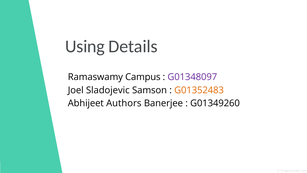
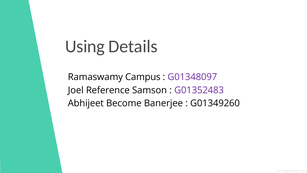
Sladojevic: Sladojevic -> Reference (108, 90)
G01352483 colour: orange -> purple (199, 90)
Authors: Authors -> Become (124, 103)
